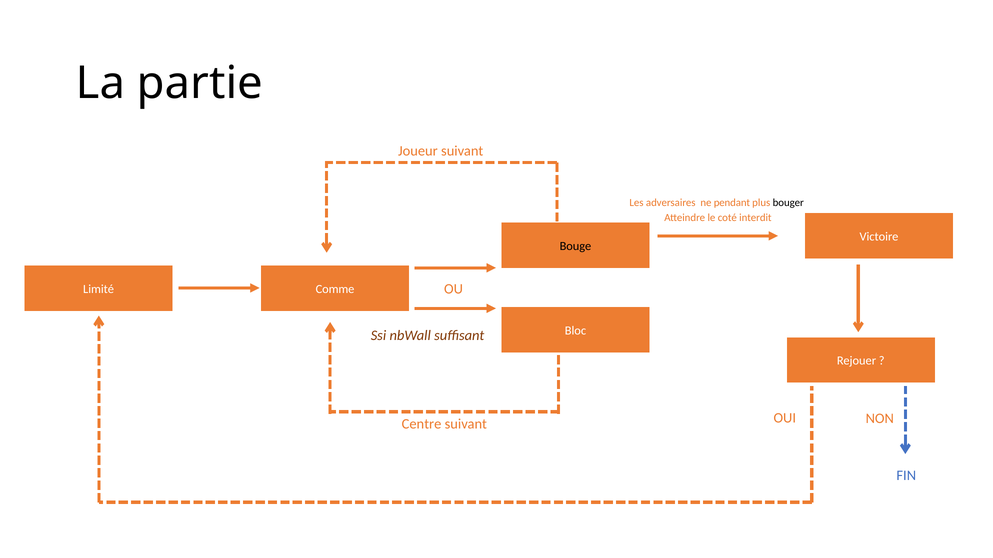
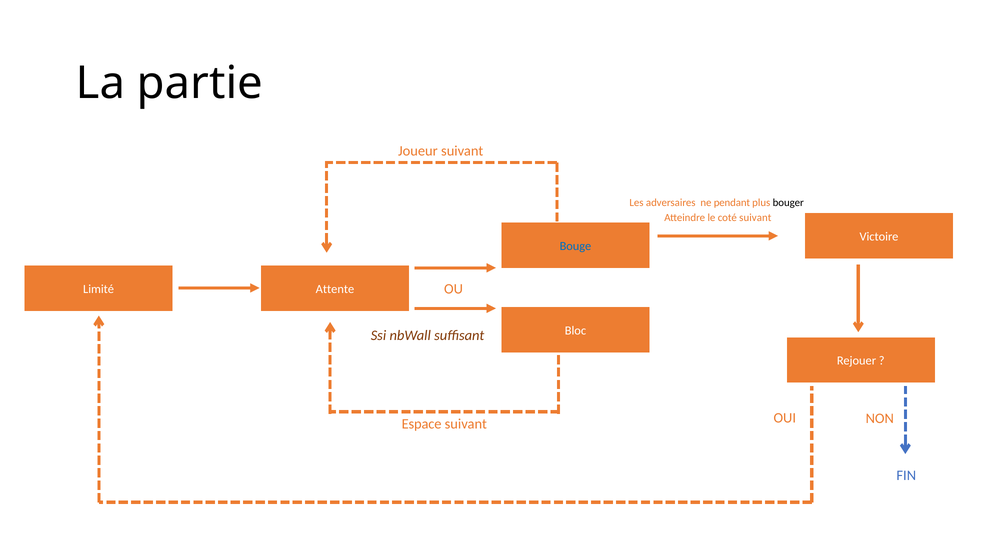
coté interdit: interdit -> suivant (755, 218)
Bouge colour: black -> blue (575, 246)
Comme: Comme -> Attente (335, 289)
Centre: Centre -> Espace (422, 424)
